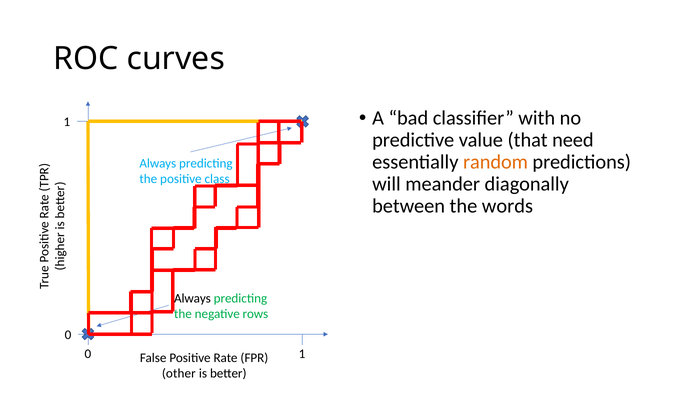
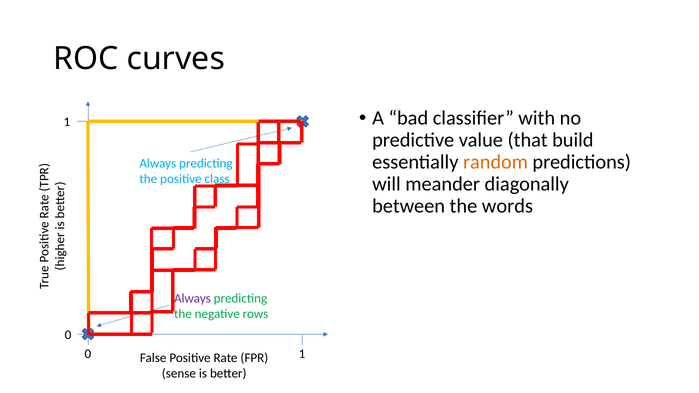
need: need -> build (573, 140)
Always colour: black -> purple (192, 298)
other: other -> sense (179, 374)
